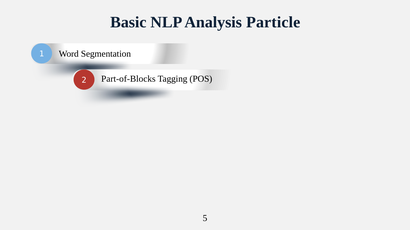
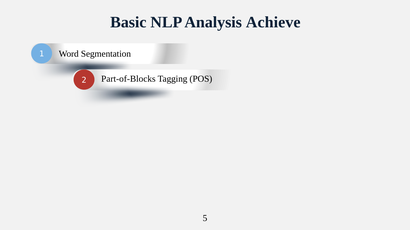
Particle: Particle -> Achieve (273, 22)
